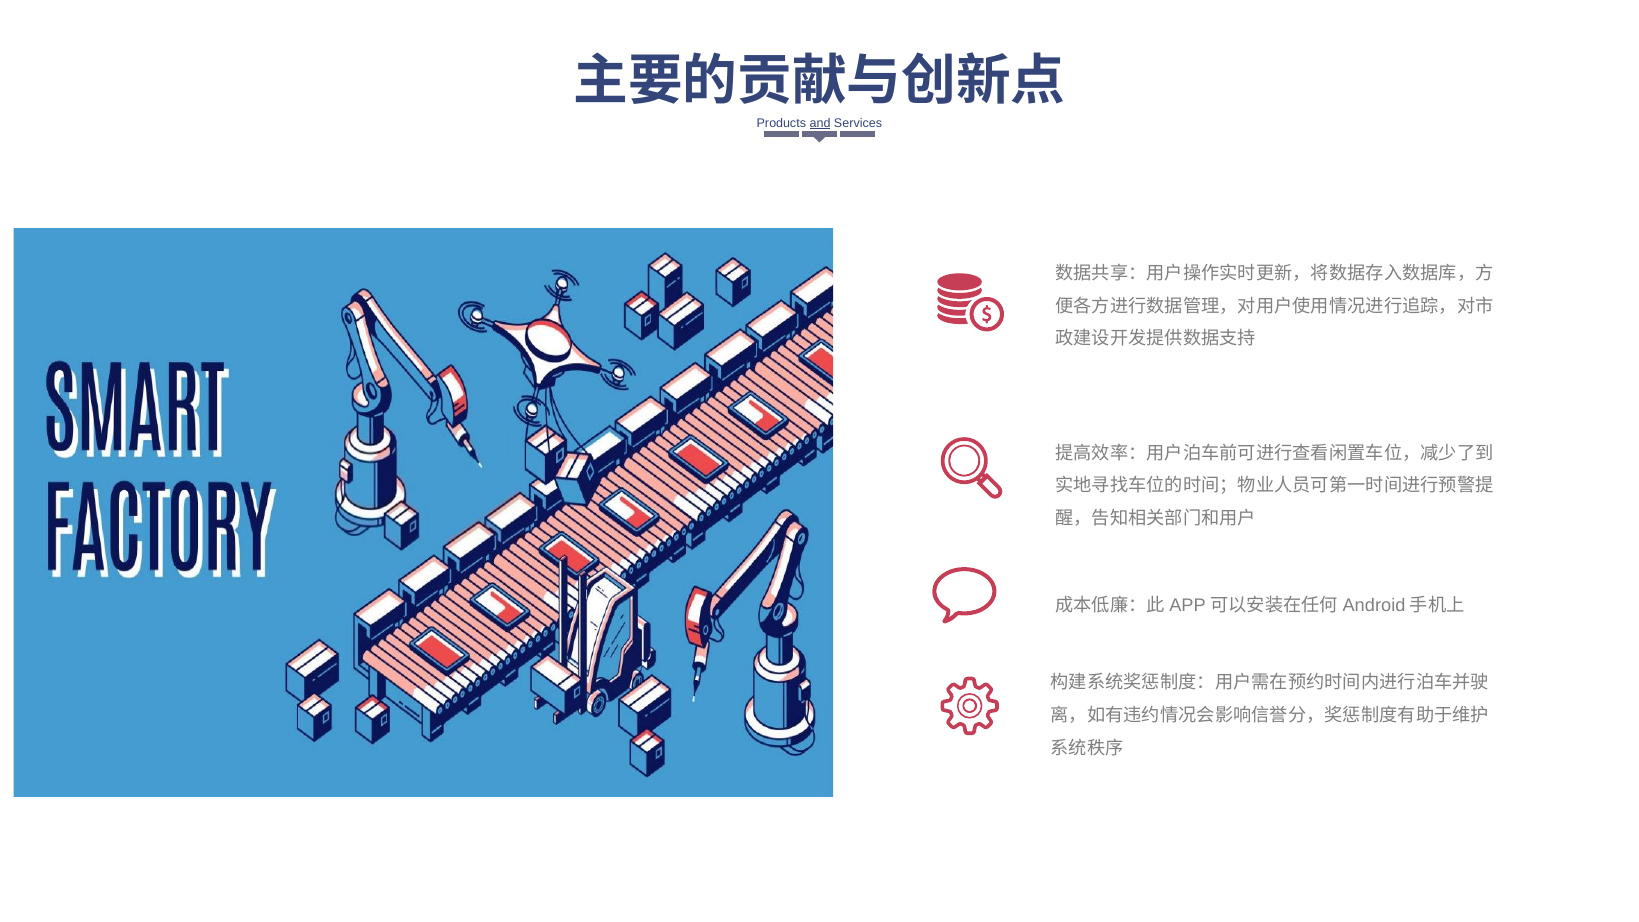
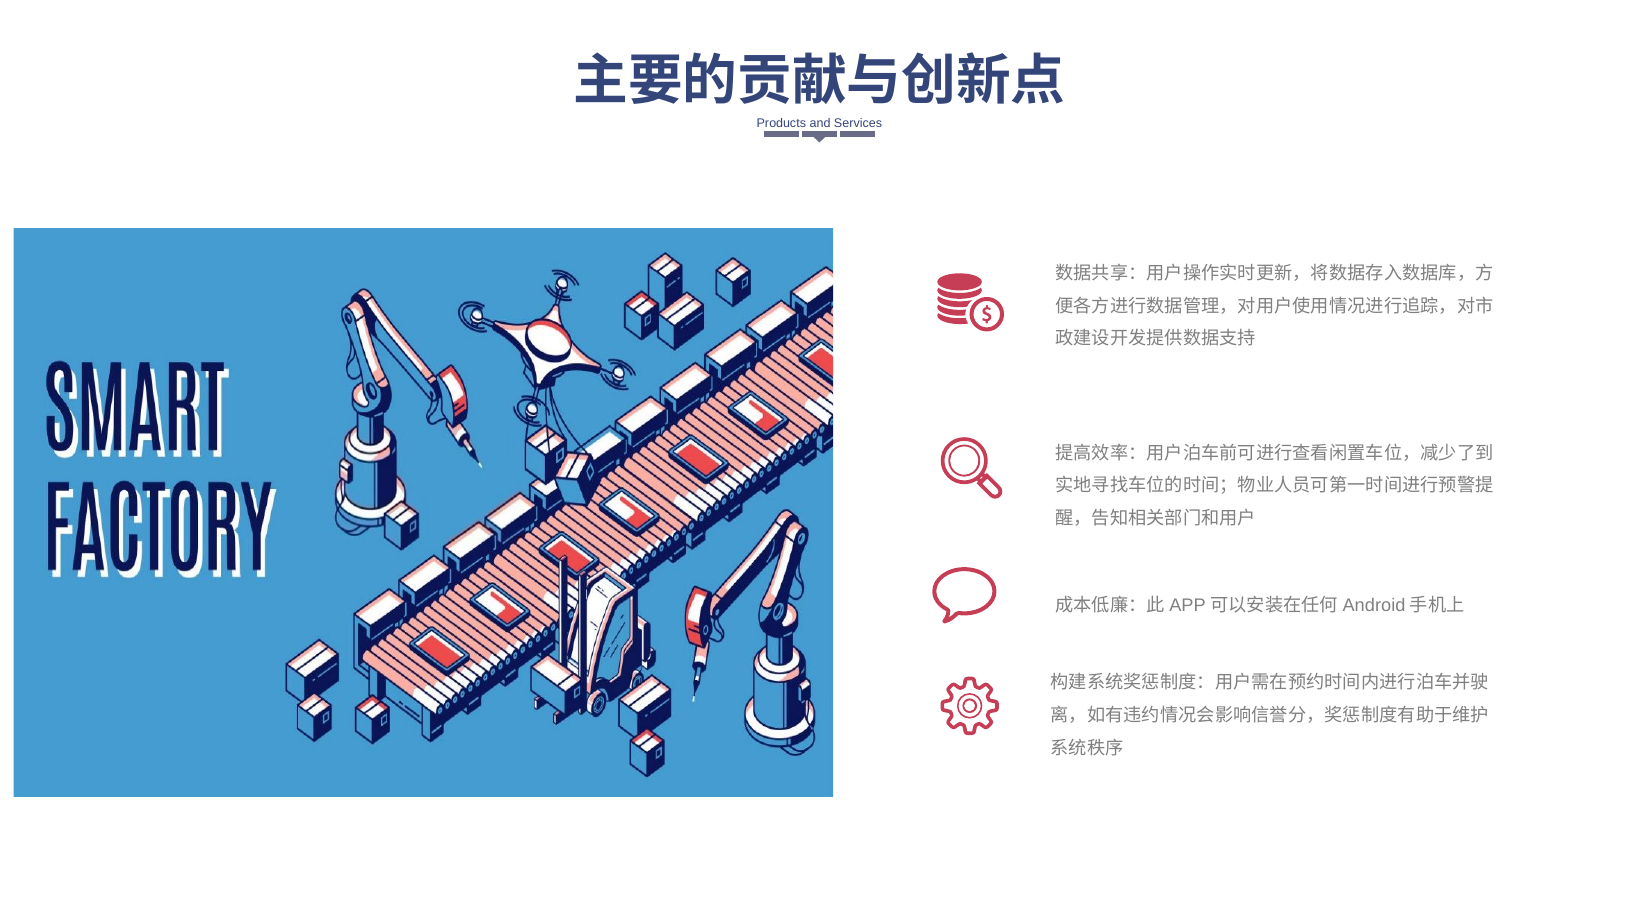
and underline: present -> none (820, 123)
